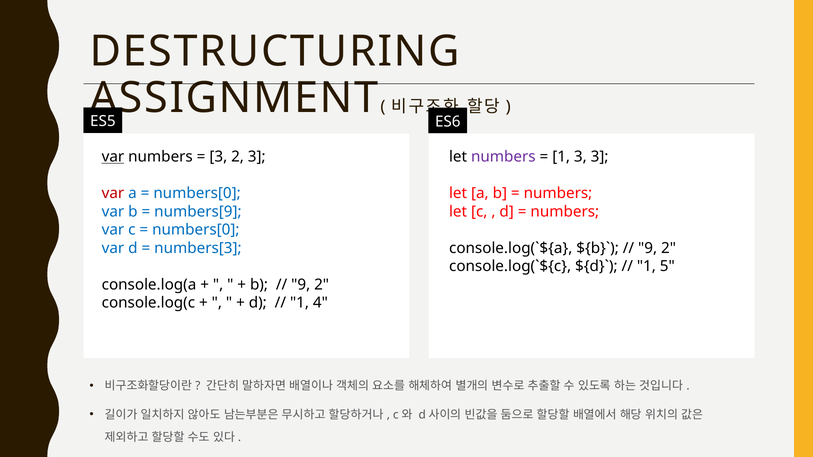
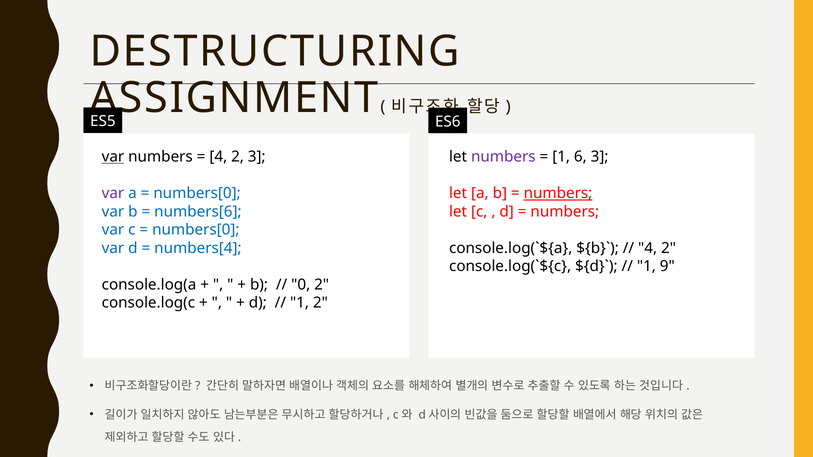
3: 3 -> 4 (218, 157)
1 3: 3 -> 6 (580, 157)
var colour: red -> purple (113, 193)
numbers underline: none -> present (558, 193)
numbers[9: numbers[9 -> numbers[6 (198, 212)
numbers[3: numbers[3 -> numbers[4 (198, 248)
9: 9 -> 4 (648, 248)
5: 5 -> 9 (667, 267)
9: 9 -> 0 (301, 285)
1 4: 4 -> 2 (320, 303)
